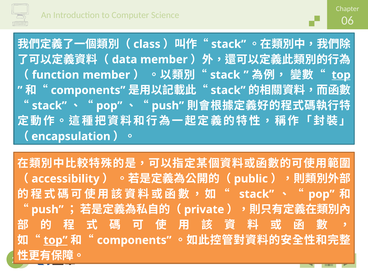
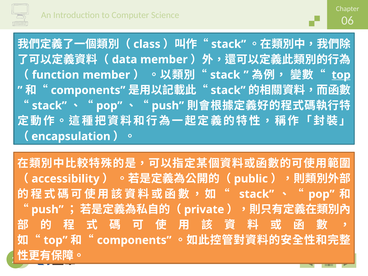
top underline: present -> none (56, 240)
